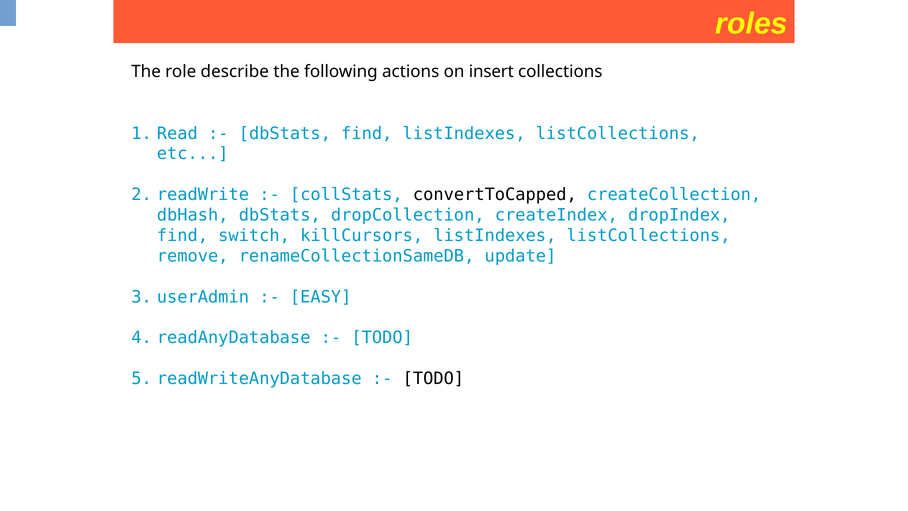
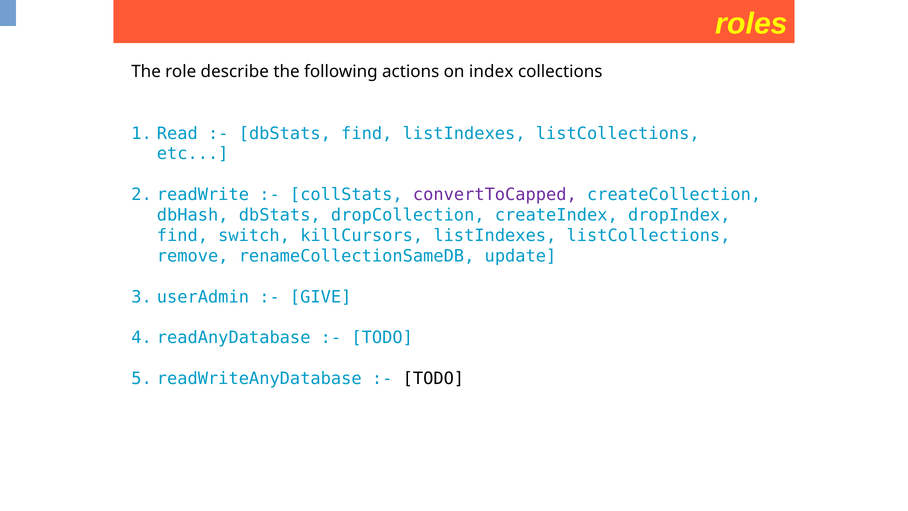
insert: insert -> index (491, 71)
convertToCapped colour: black -> purple (495, 195)
EASY: EASY -> GIVE (321, 297)
